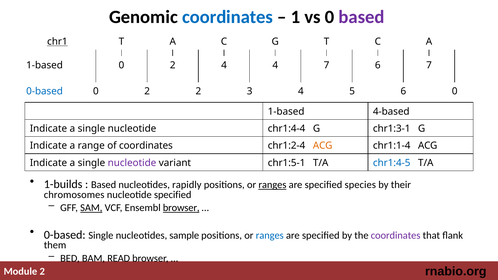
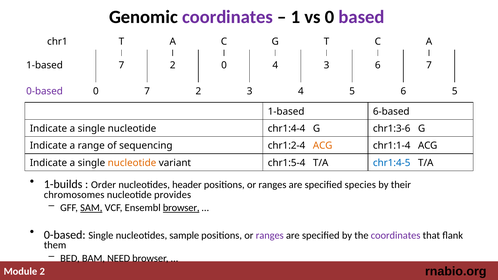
coordinates colour: blue -> purple (228, 17)
chr1 underline: present -> none (57, 42)
1-based 0: 0 -> 7 (121, 65)
2 4: 4 -> 0 (224, 65)
4 7: 7 -> 3 (327, 65)
0-based colour: blue -> purple (45, 91)
2: 2 -> 7 (147, 91)
6 0: 0 -> 5 (455, 91)
4-based: 4-based -> 6-based (391, 112)
chr1:3-1: chr1:3-1 -> chr1:3-6 (392, 129)
of coordinates: coordinates -> sequencing (146, 146)
nucleotide colour: purple -> orange (132, 163)
chr1:5-1: chr1:5-1 -> chr1:5-4 (287, 163)
Based: Based -> Order (104, 185)
rapidly: rapidly -> header (187, 185)
ranges underline: present -> none (272, 185)
nucleotide specified: specified -> provides (173, 195)
ranges colour: blue -> purple (270, 235)
READ: READ -> NEED (119, 258)
